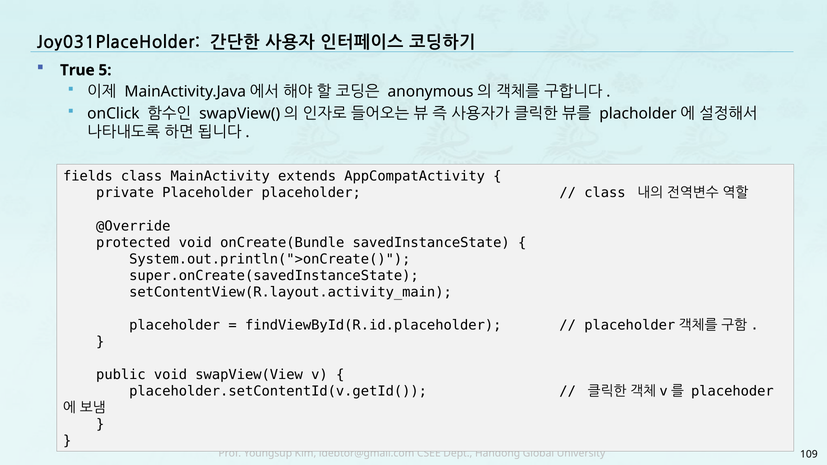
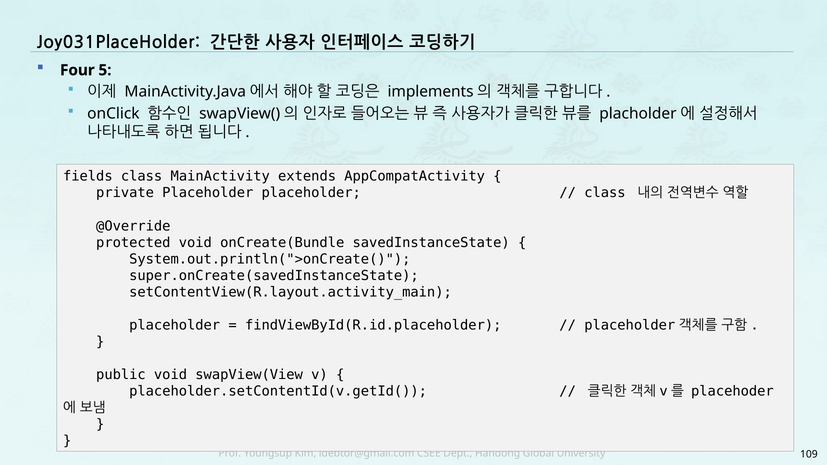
True: True -> Four (77, 70)
anonymous: anonymous -> implements (431, 92)
